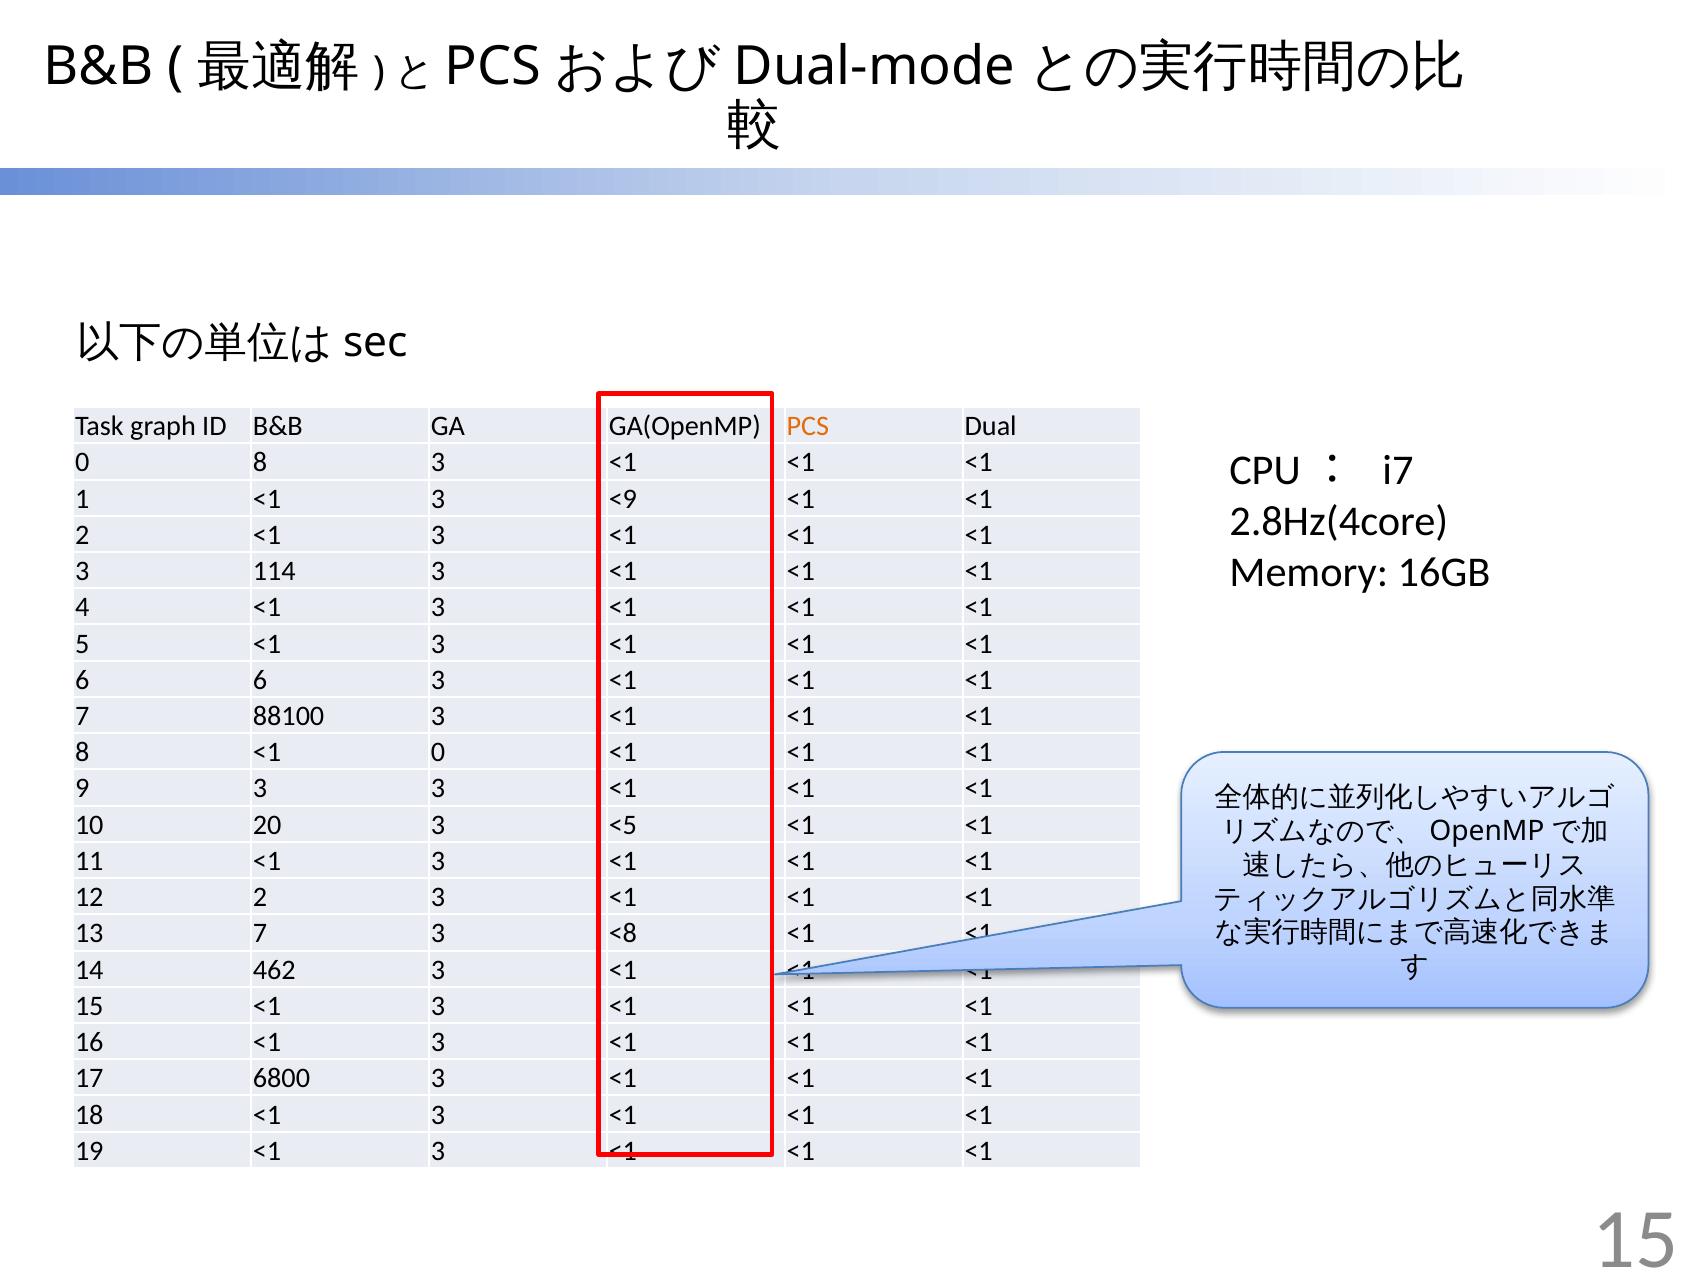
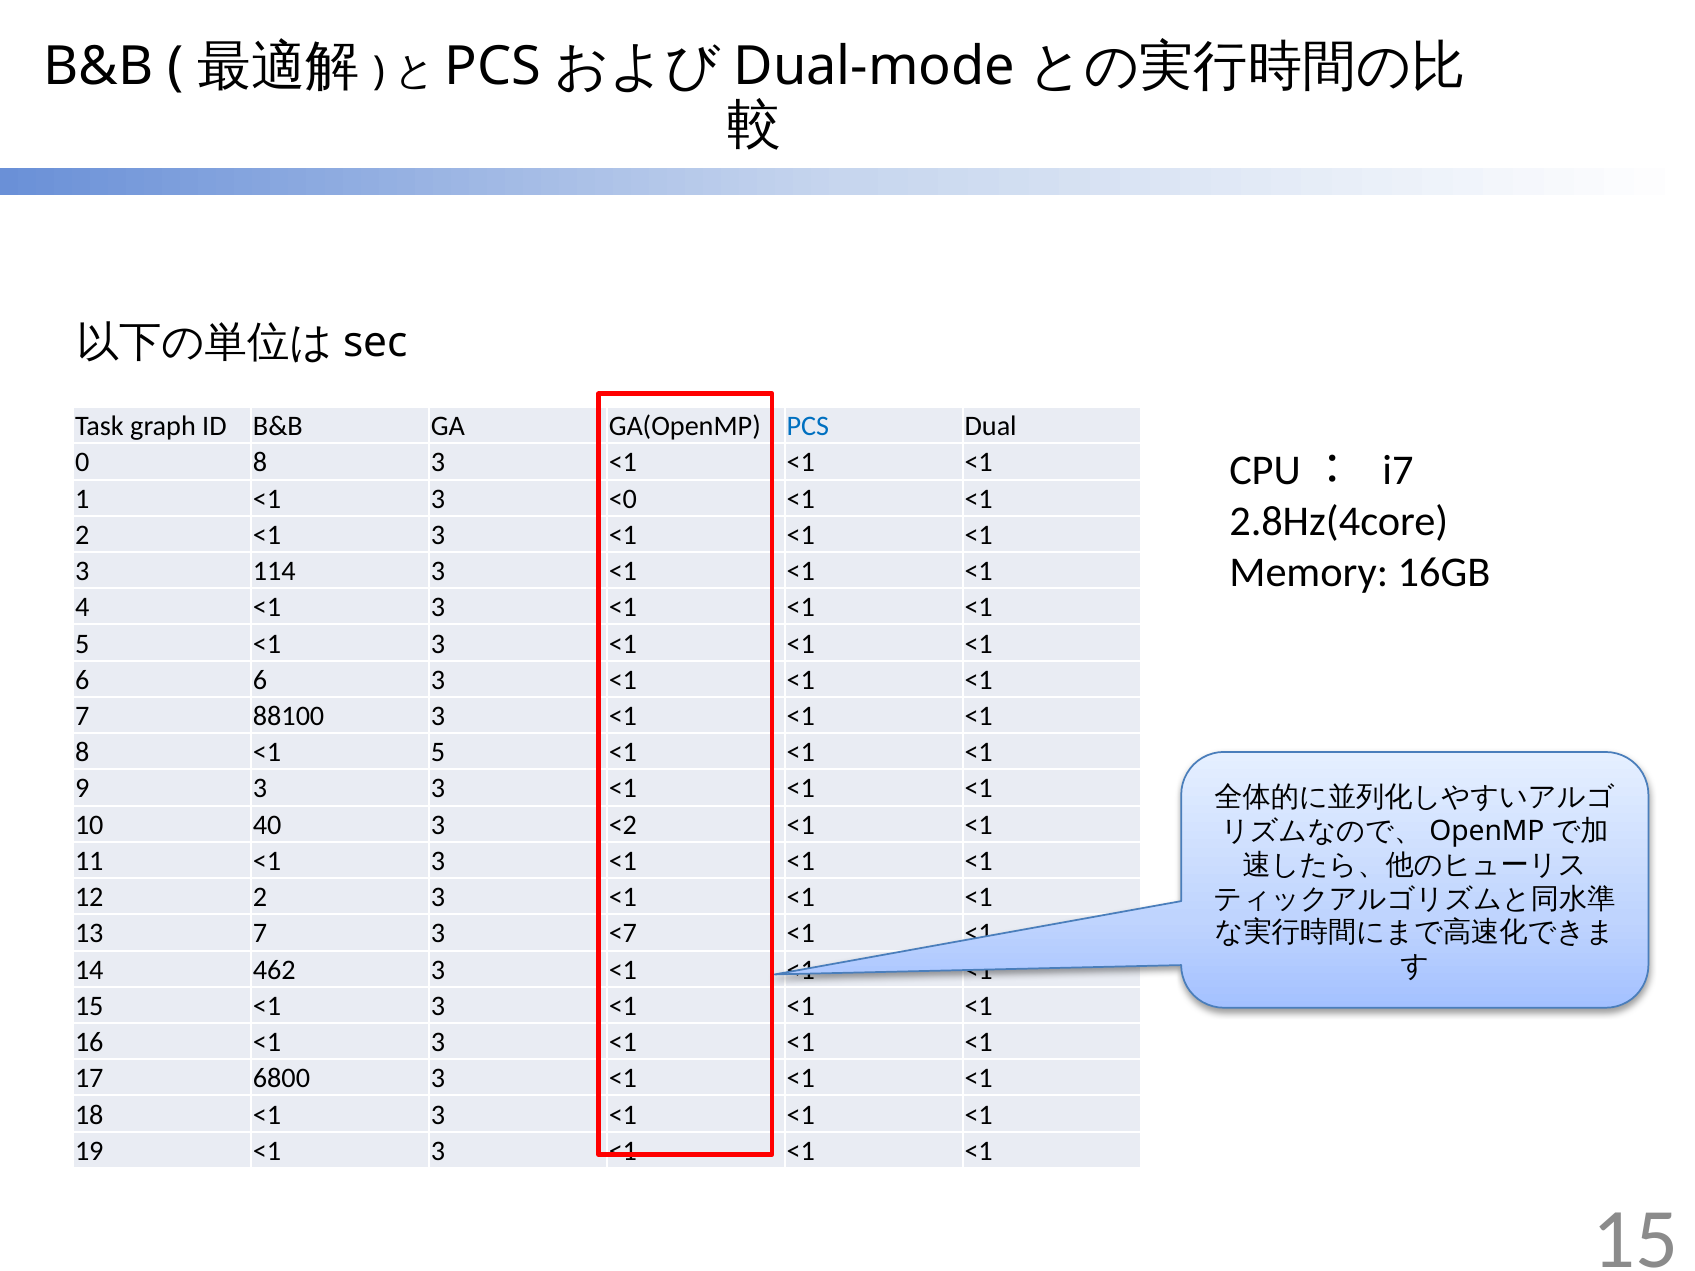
PCS colour: orange -> blue (808, 426)
<9: <9 -> <0 (623, 499)
8 <1 0: 0 -> 5 (438, 753)
20: 20 -> 40 (267, 825)
<5: <5 -> <2 (623, 825)
<8: <8 -> <7 (623, 934)
